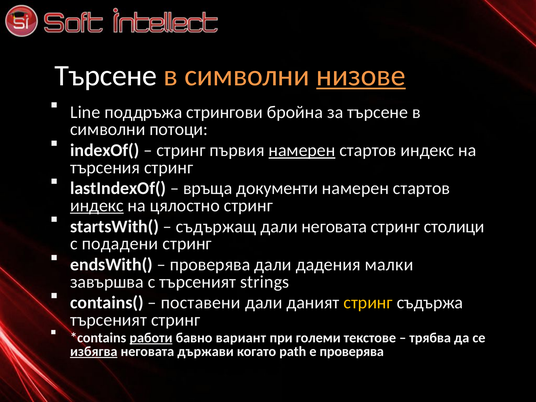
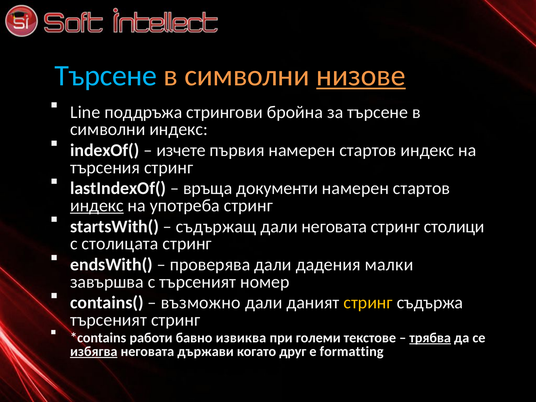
Търсене colour: white -> light blue (106, 76)
символни потоци: потоци -> индекс (179, 129)
стринг: стринг -> изчете (181, 150)
намерен underline: present -> none (302, 150)
цялостно: цялостно -> употреба (185, 206)
подадени: подадени -> столицата (120, 244)
strings: strings -> номер (265, 282)
поставени: поставени -> възможно (201, 303)
работи underline: present -> none (151, 338)
вариaнт: вариaнт -> извиква (241, 338)
трябва underline: none -> present (430, 338)
path: path -> друг (293, 351)
е проверява: проверява -> formatting (352, 351)
